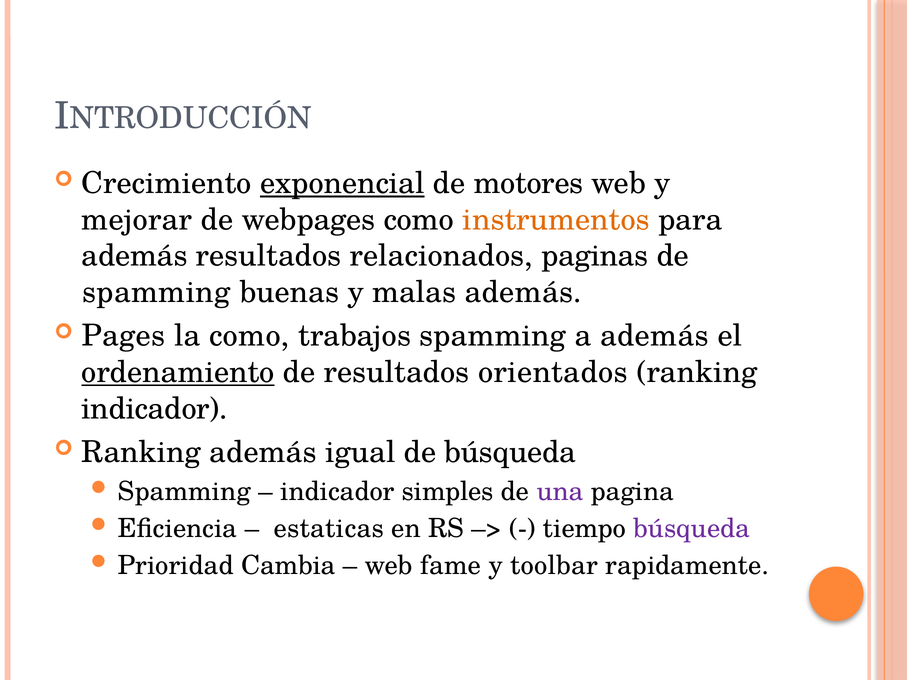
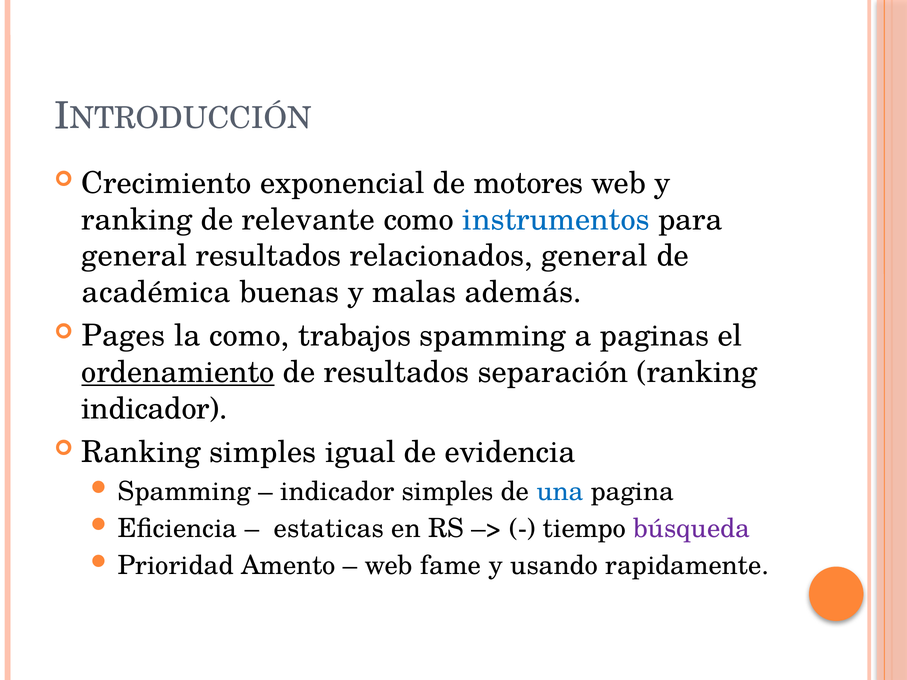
exponencial underline: present -> none (342, 183)
mejorar: mejorar -> ranking (137, 220)
webpages: webpages -> relevante (308, 220)
instrumentos colour: orange -> blue (556, 220)
además: además -> general (134, 256)
relacionados paginas: paginas -> general (594, 256)
spamming: spamming -> académica (156, 292)
a además: además -> paginas (655, 336)
orientados: orientados -> separación (553, 372)
Ranking además: además -> simples (263, 453)
de búsqueda: búsqueda -> evidencia (510, 453)
una colour: purple -> blue (560, 492)
Cambia: Cambia -> Amento (288, 566)
toolbar: toolbar -> usando (554, 566)
